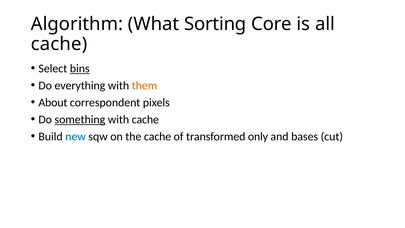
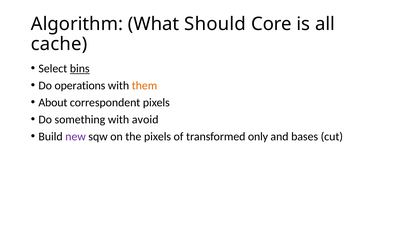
Sorting: Sorting -> Should (215, 24)
everything: everything -> operations (80, 85)
something underline: present -> none (80, 119)
with cache: cache -> avoid (145, 119)
new colour: blue -> purple (76, 136)
the cache: cache -> pixels (158, 136)
